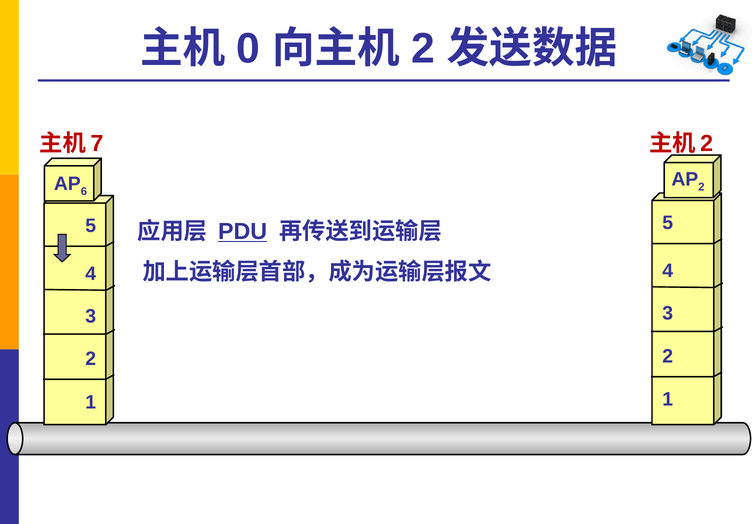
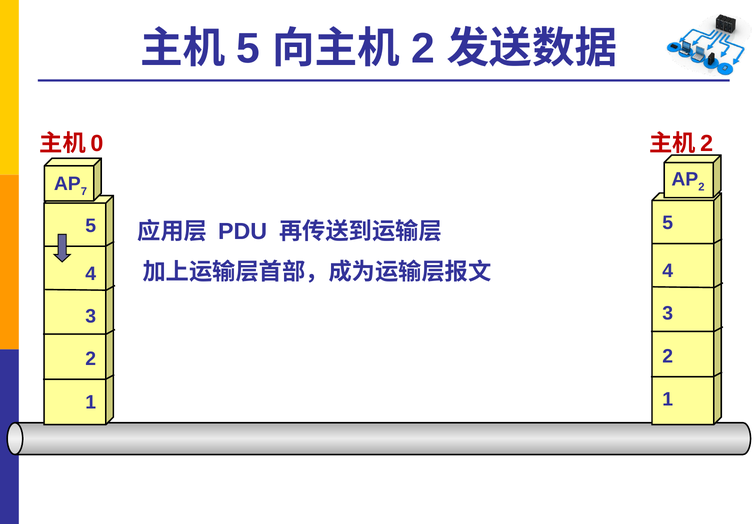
0: 0 -> 5 (248, 49)
7: 7 -> 0 (97, 143)
6: 6 -> 7 (84, 191)
PDU underline: present -> none (243, 231)
